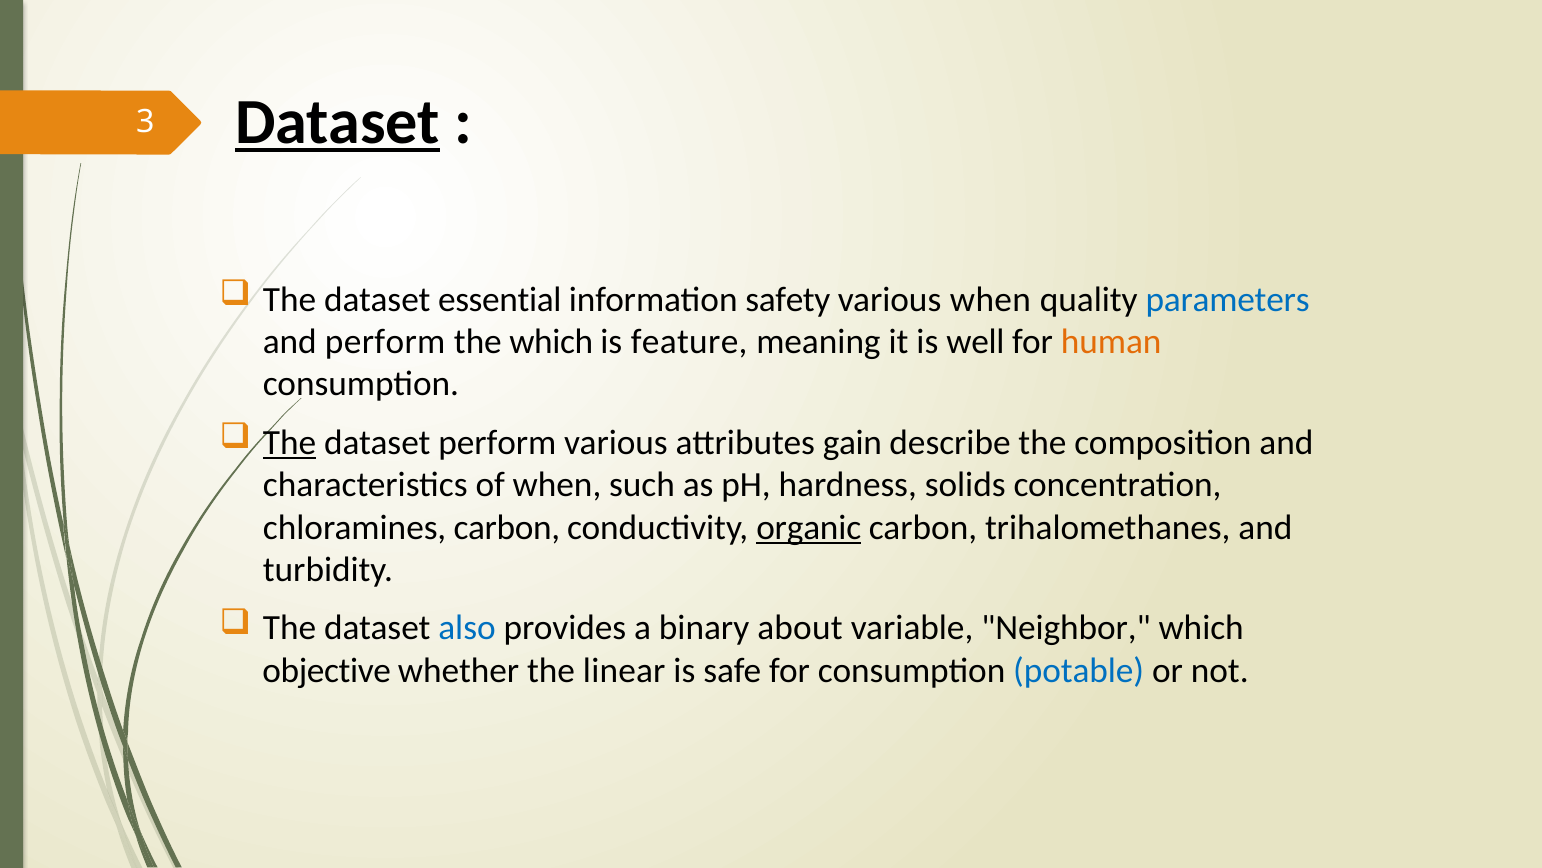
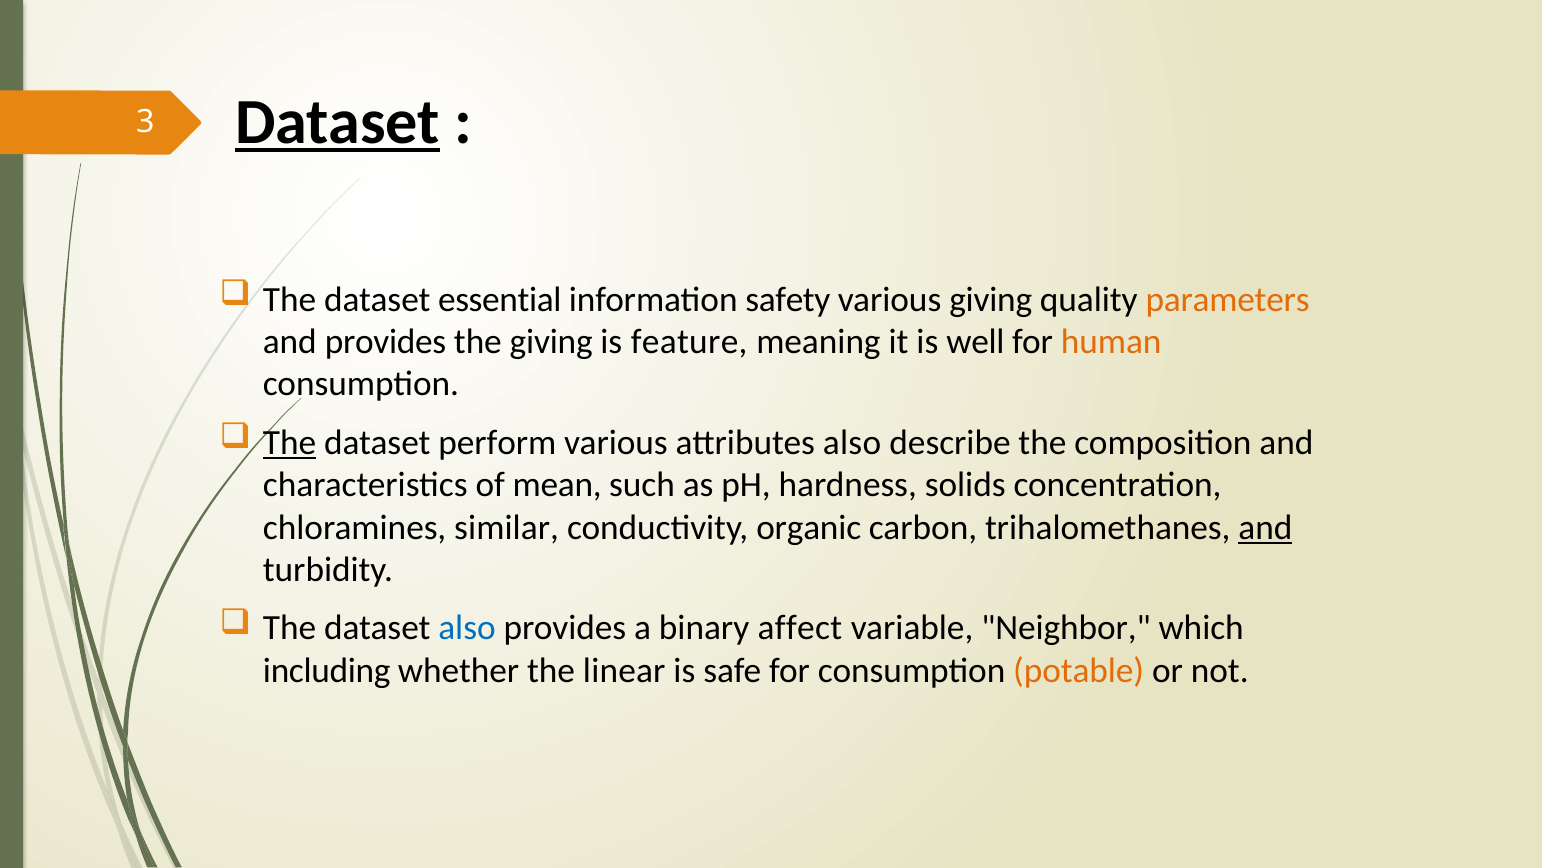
various when: when -> giving (991, 299)
parameters colour: blue -> orange (1228, 299)
and perform: perform -> provides (386, 342)
the which: which -> giving (551, 342)
attributes gain: gain -> also (852, 442)
of when: when -> mean (557, 485)
chloramines carbon: carbon -> similar (507, 527)
organic underline: present -> none (809, 527)
and underline: none -> present (1265, 527)
about: about -> affect (800, 628)
objective: objective -> including (327, 670)
potable colour: blue -> orange (1079, 670)
